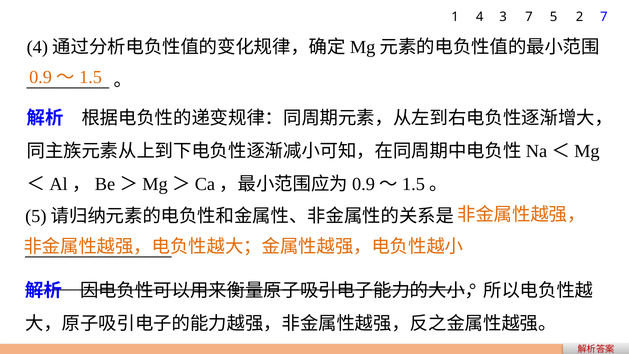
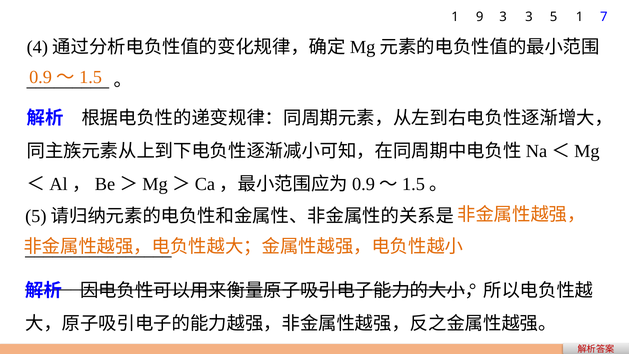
1 4: 4 -> 9 (480, 17)
3 7: 7 -> 3 (529, 17)
5 2: 2 -> 1 (580, 17)
